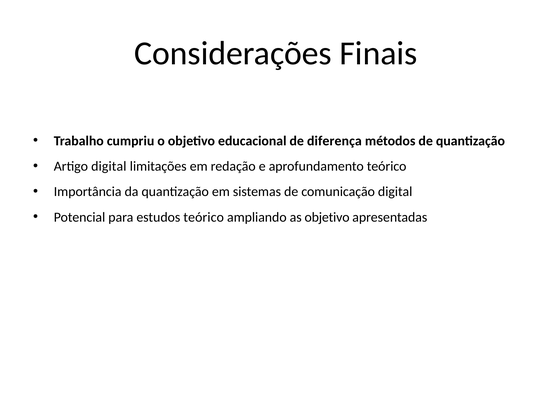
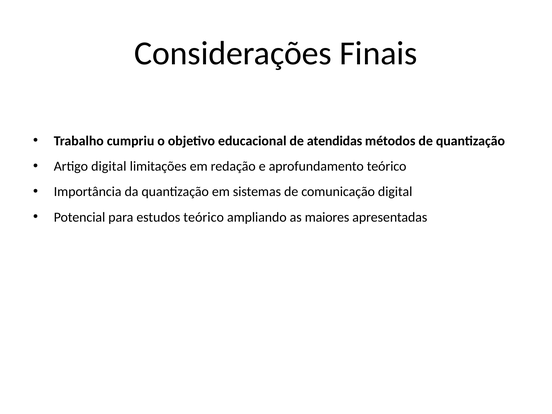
diferença: diferença -> atendidas (335, 141)
as objetivo: objetivo -> maiores (327, 217)
